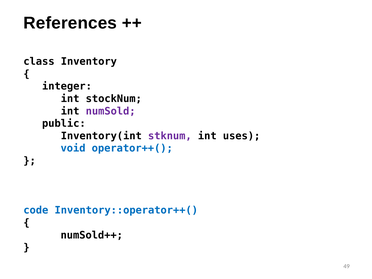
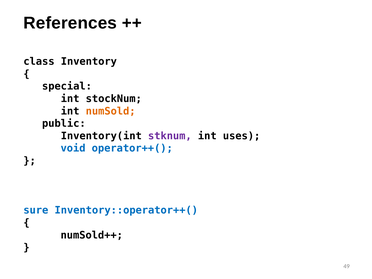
integer: integer -> special (67, 86)
numSold colour: purple -> orange (111, 111)
code: code -> sure (36, 210)
